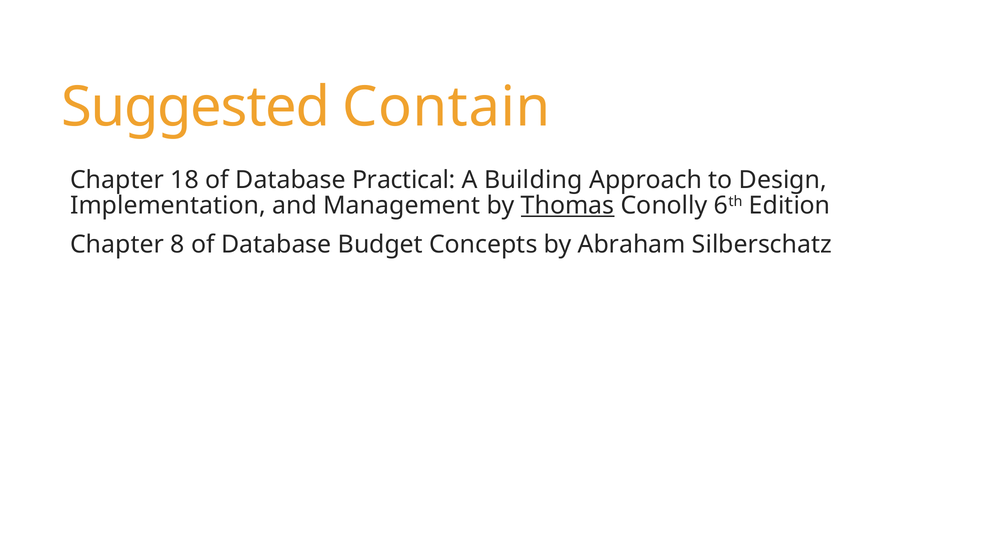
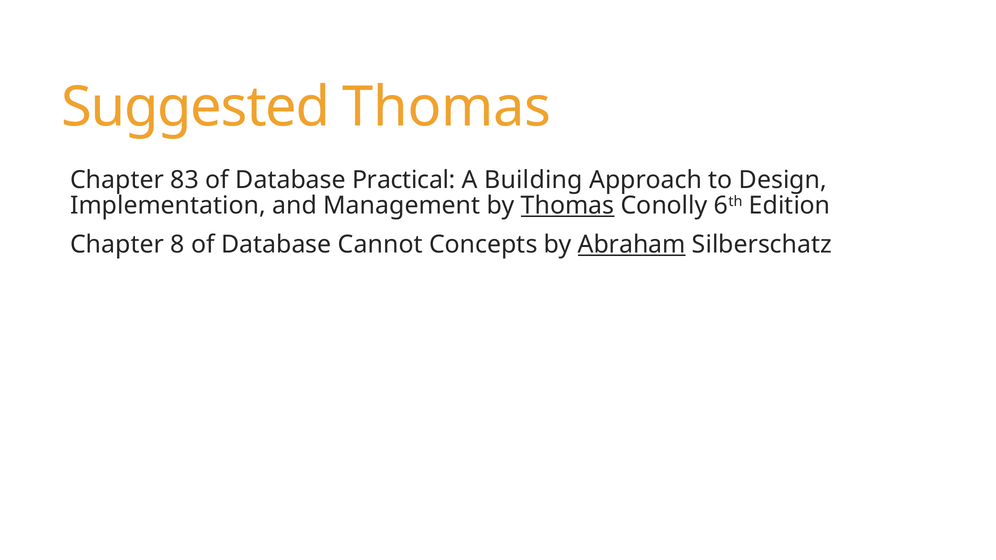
Suggested Contain: Contain -> Thomas (447, 107)
18: 18 -> 83 (185, 180)
Budget: Budget -> Cannot (380, 244)
Abraham underline: none -> present (632, 244)
